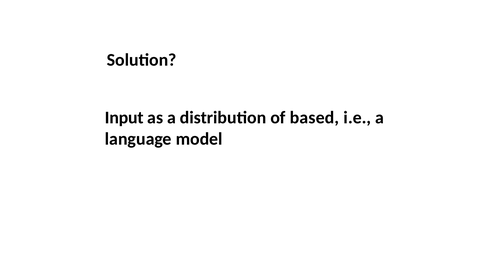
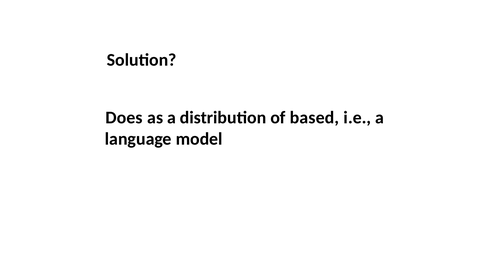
Input: Input -> Does (124, 118)
